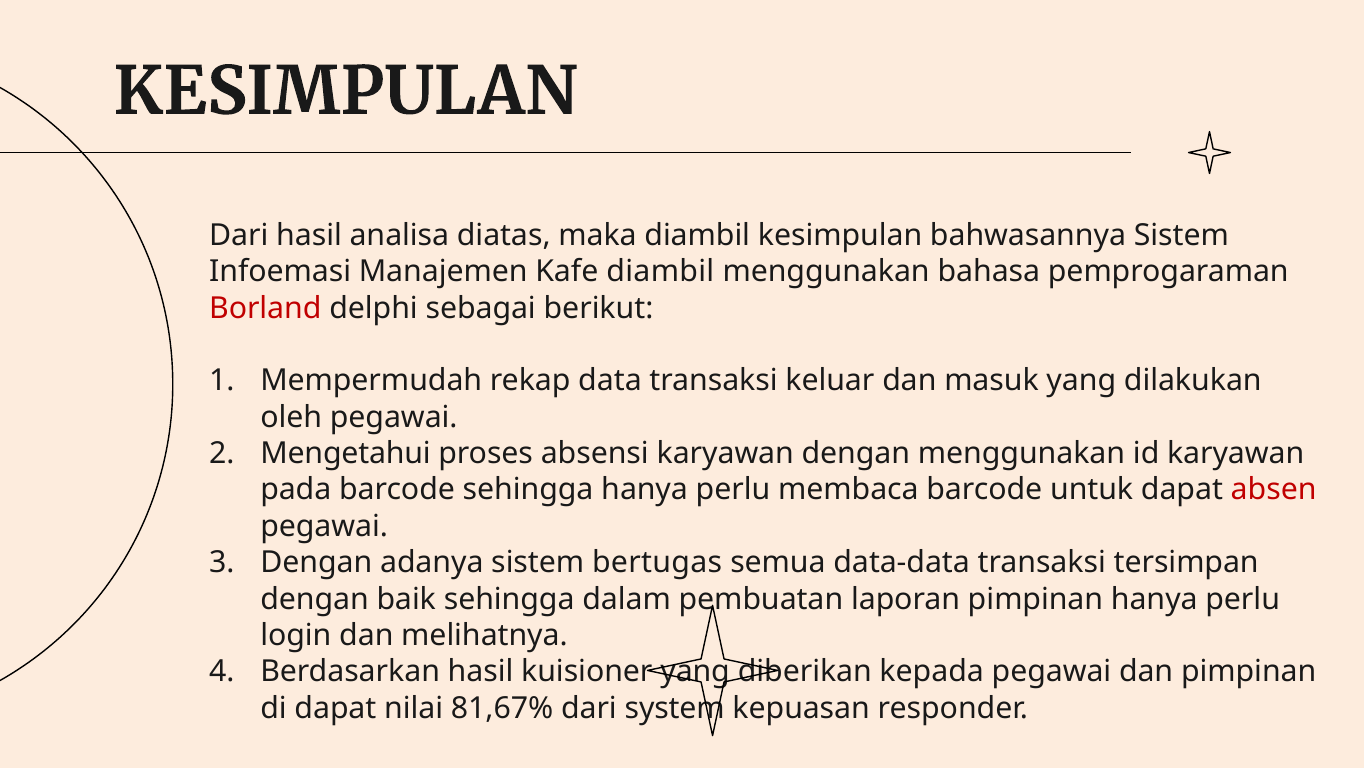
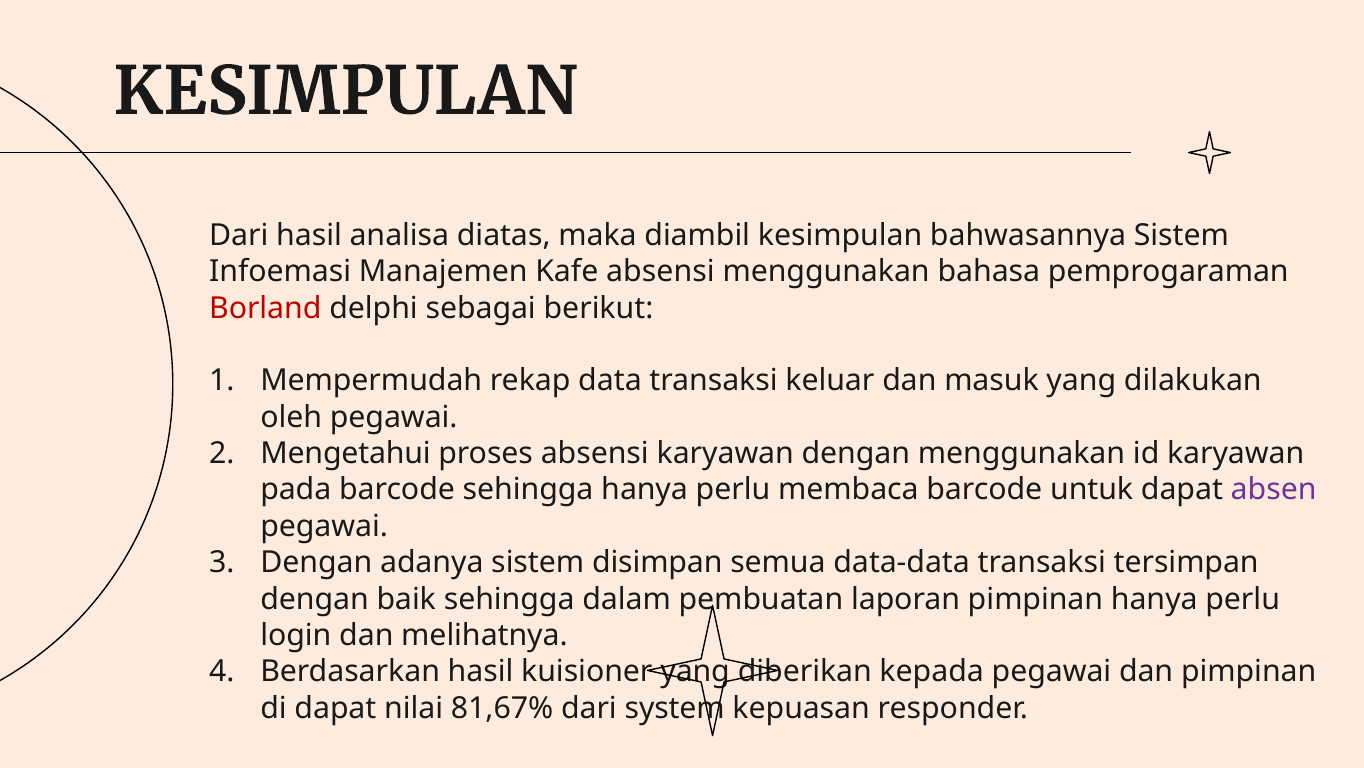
Kafe diambil: diambil -> absensi (660, 271)
absen colour: red -> purple (1274, 490)
bertugas: bertugas -> disimpan (657, 562)
